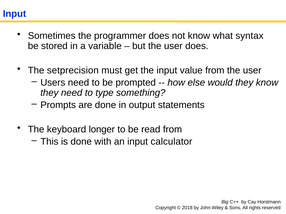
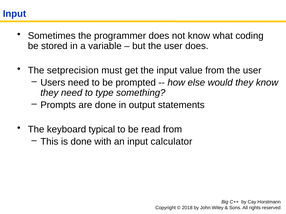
syntax: syntax -> coding (250, 36)
longer: longer -> typical (102, 130)
